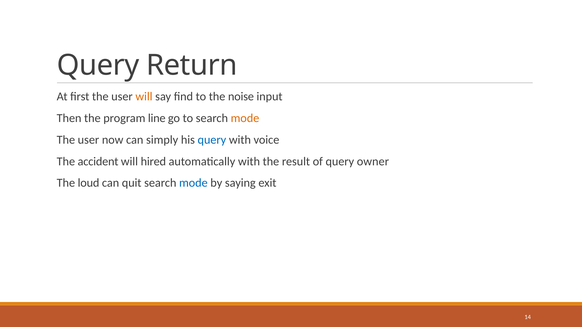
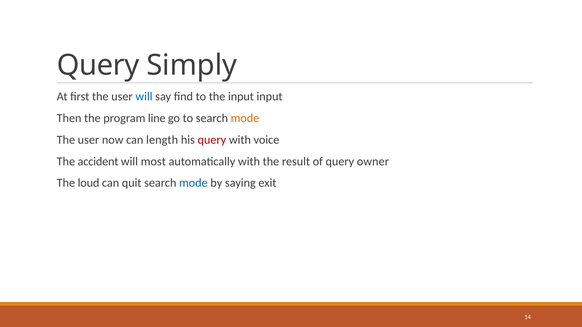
Return: Return -> Simply (192, 65)
will colour: orange -> blue (144, 97)
the noise: noise -> input (241, 97)
simply: simply -> length (162, 140)
query colour: blue -> red (212, 140)
hired: hired -> most (153, 162)
